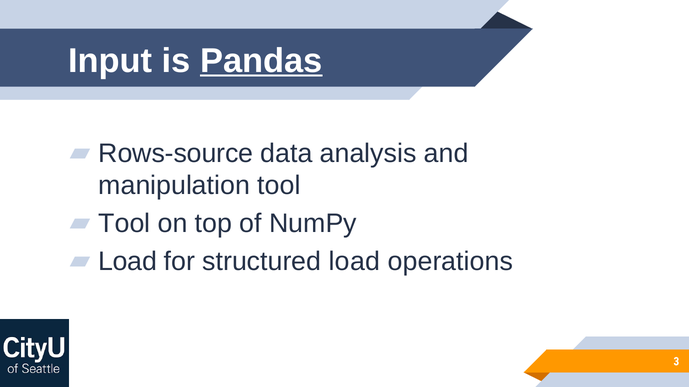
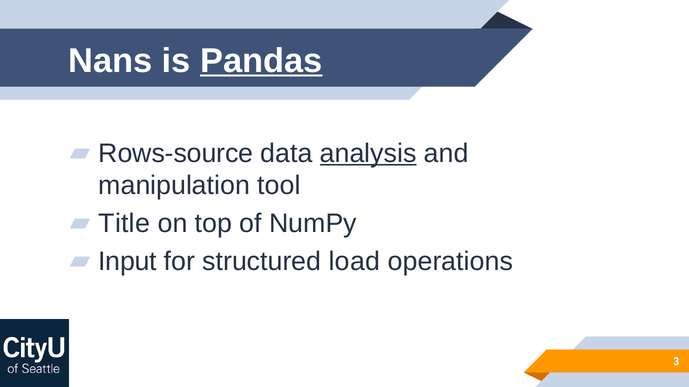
Input: Input -> Nans (110, 61)
analysis underline: none -> present (368, 154)
Tool: Tool -> Title (124, 224)
Load: Load -> Input (128, 262)
